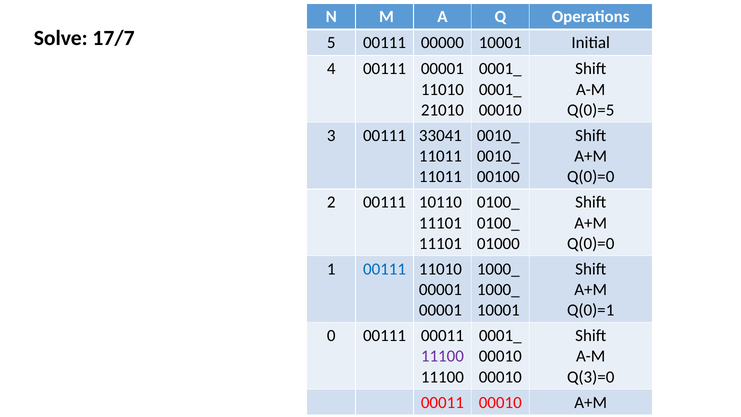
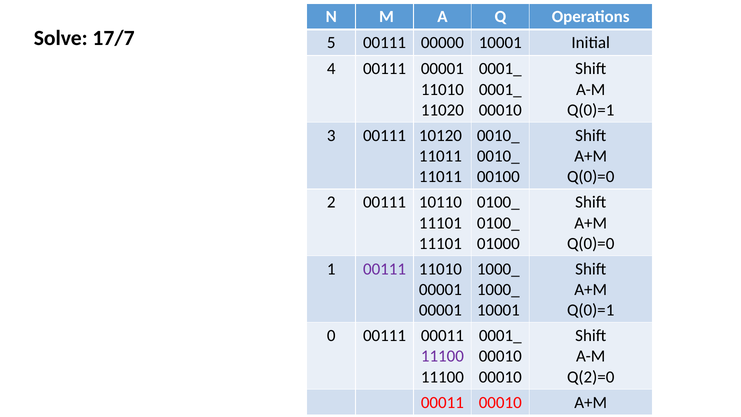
21010: 21010 -> 11020 (442, 110)
Q(0)=5: Q(0)=5 -> Q(0)=1 (591, 110)
33041: 33041 -> 10120 (440, 135)
00111 colour: blue -> purple (385, 269)
Q(3)=0: Q(3)=0 -> Q(2)=0 (591, 377)
